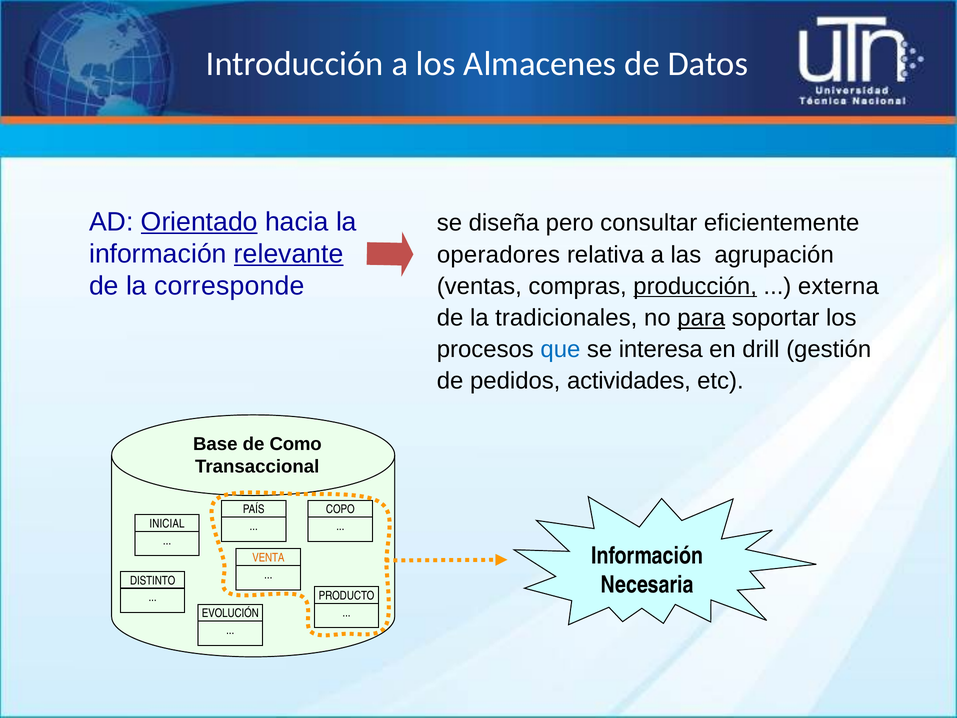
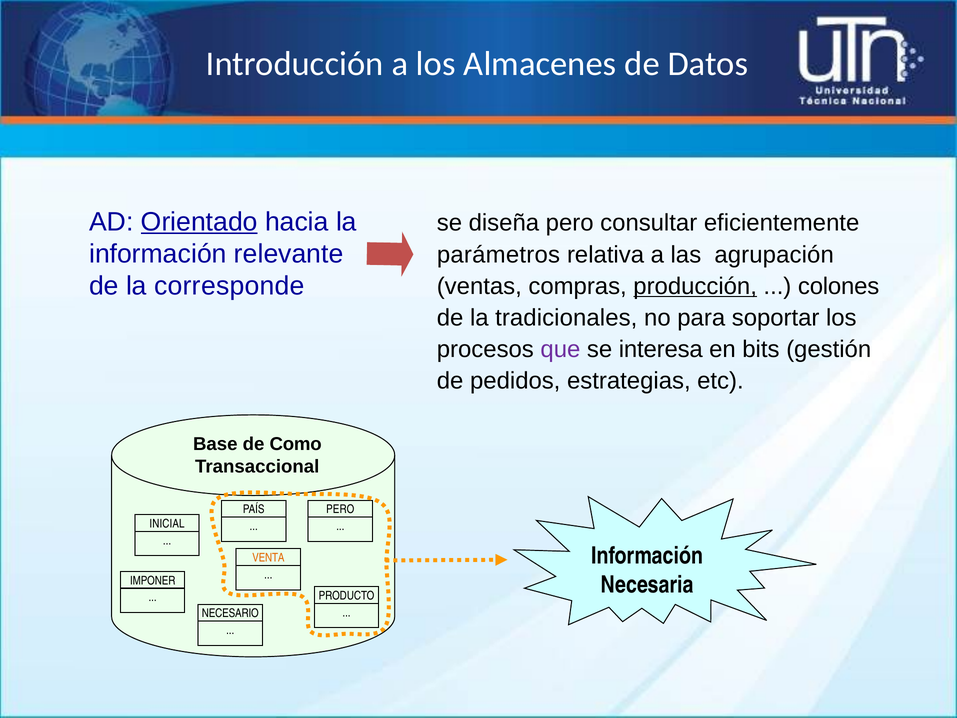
relevante underline: present -> none (289, 254)
operadores: operadores -> parámetros (498, 255)
externa: externa -> colones (839, 286)
para underline: present -> none (701, 318)
que colour: blue -> purple (560, 349)
drill: drill -> bits (761, 349)
actividades: actividades -> estrategias (629, 381)
COPO: COPO -> PERO (340, 509)
DISTINTO: DISTINTO -> IMPONER (153, 580)
EVOLUCIÓN: EVOLUCIÓN -> NECESARIO (230, 613)
